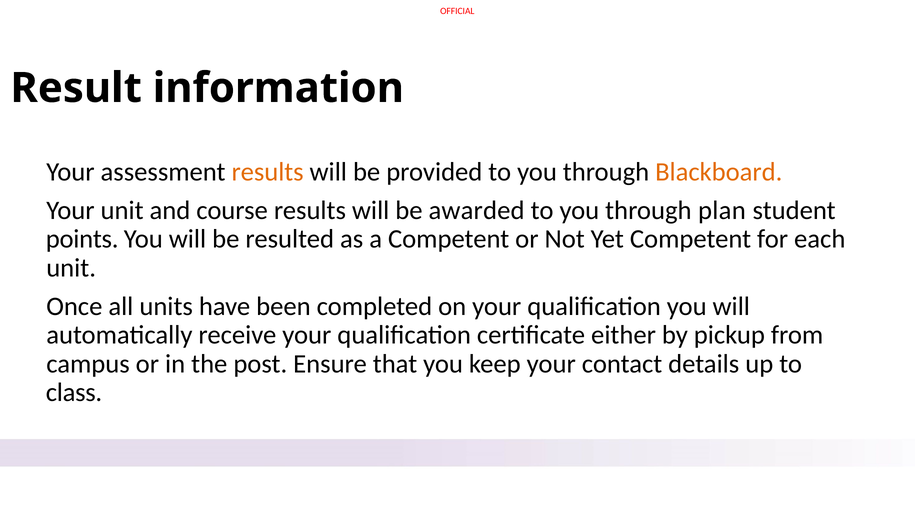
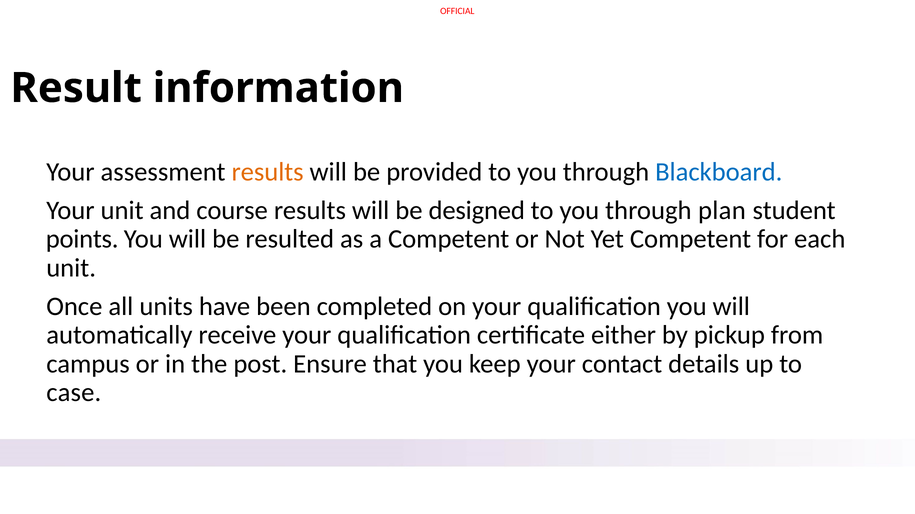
Blackboard colour: orange -> blue (719, 172)
awarded: awarded -> designed (477, 211)
class: class -> case (74, 393)
